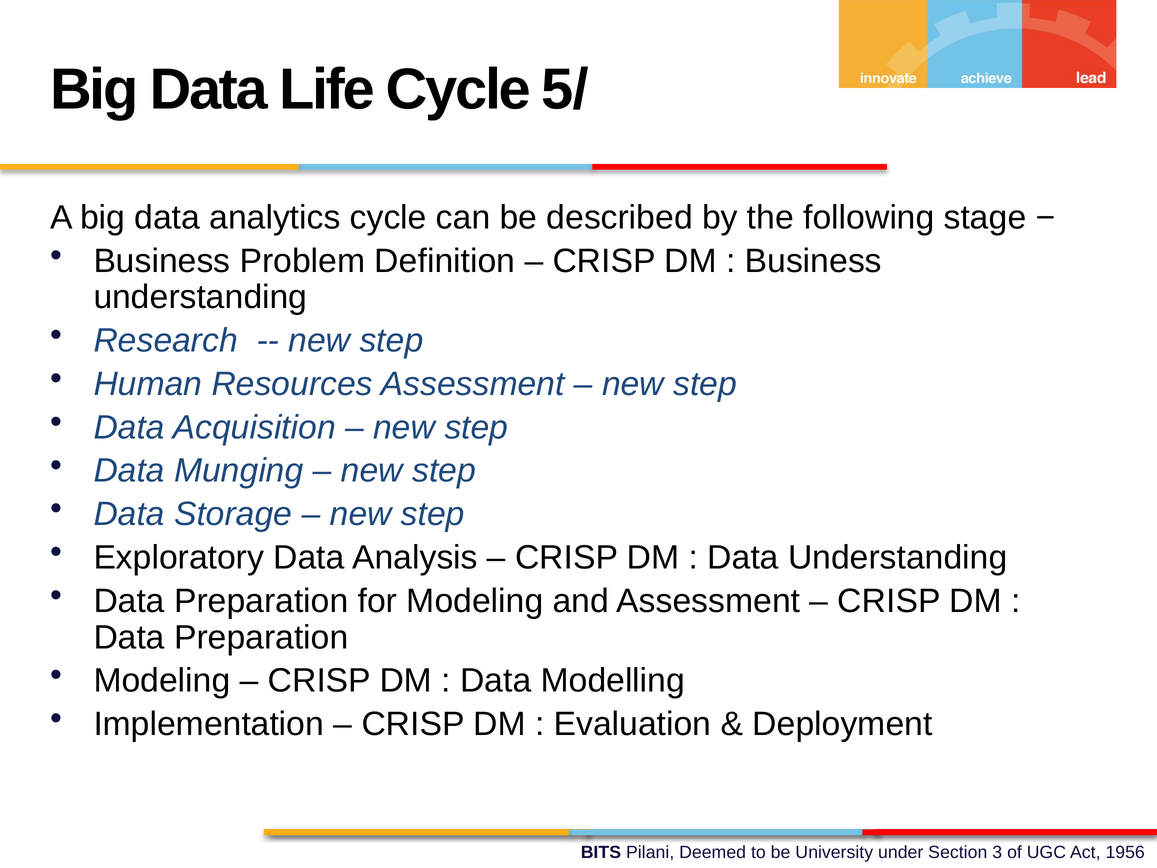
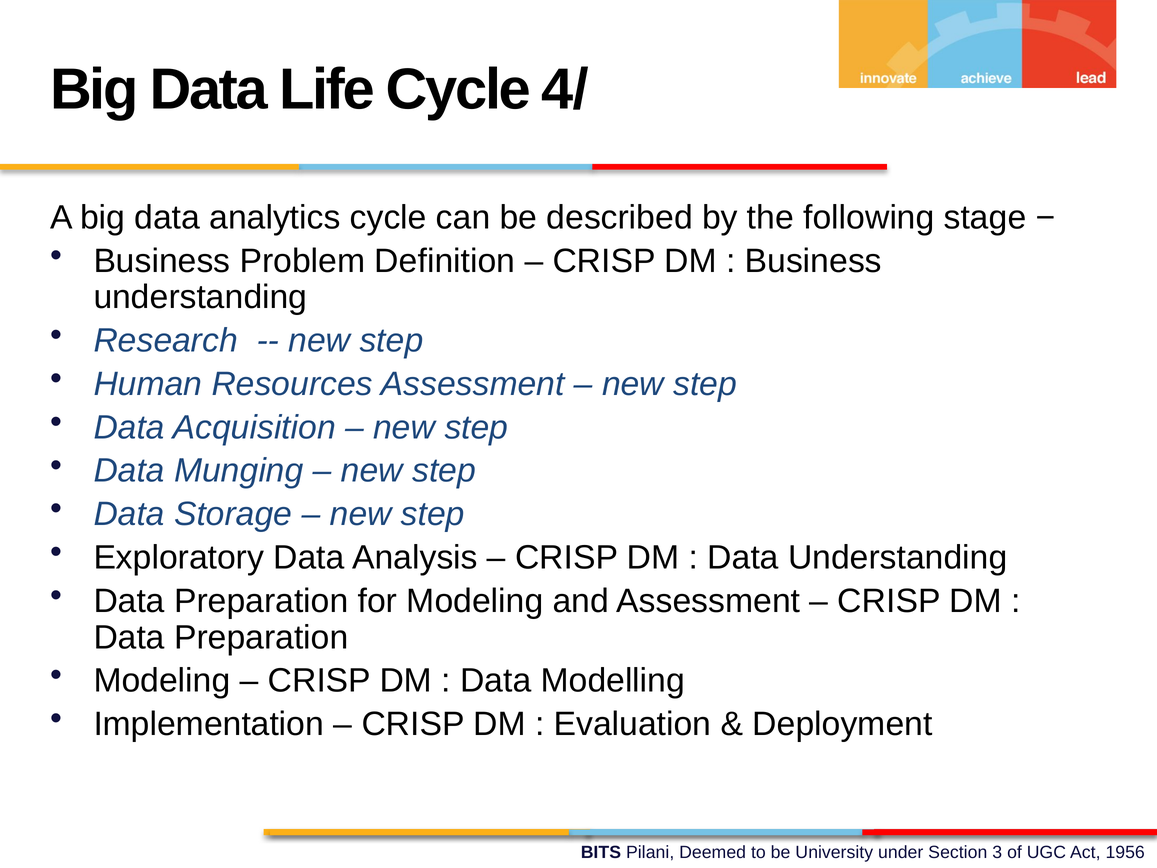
5/: 5/ -> 4/ (565, 90)
